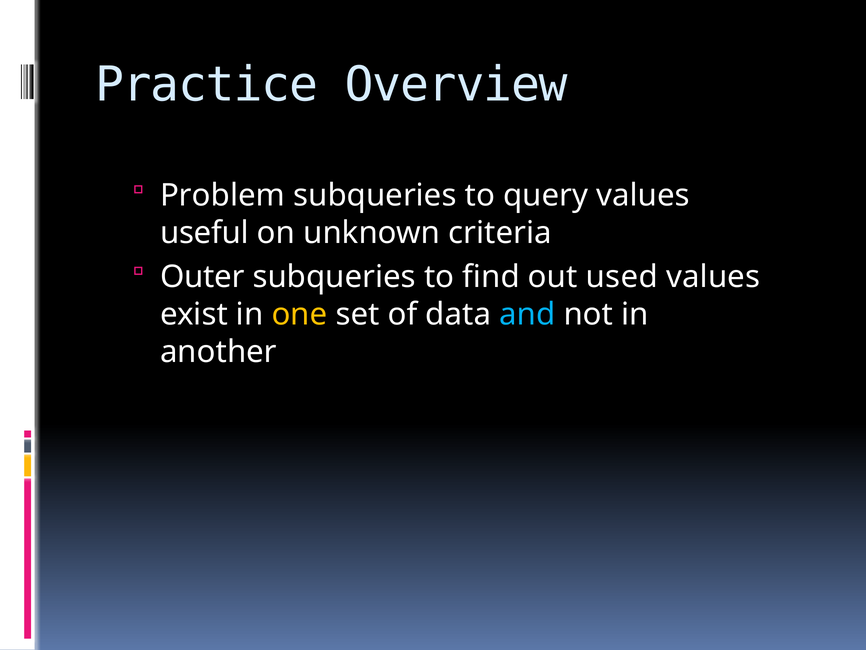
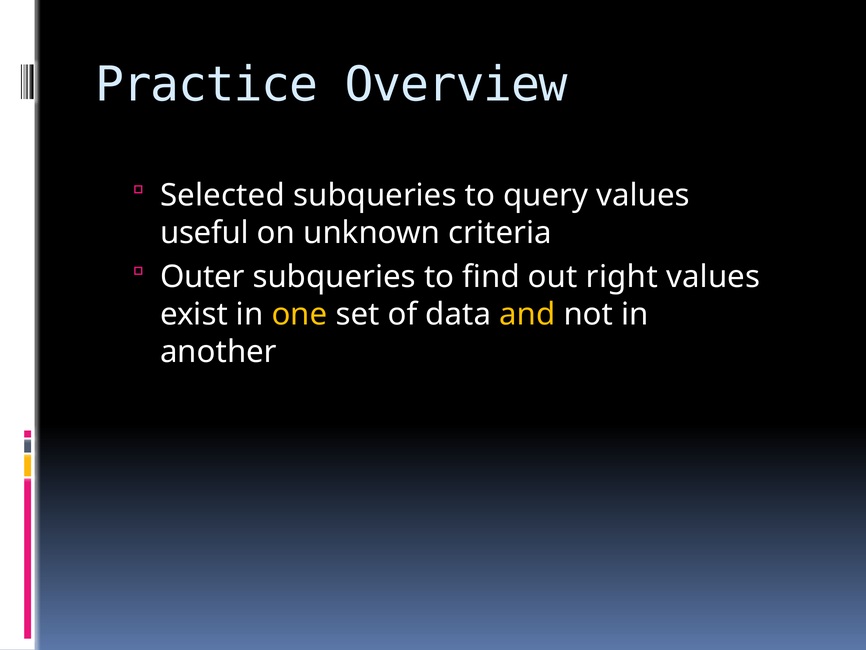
Problem: Problem -> Selected (222, 195)
used: used -> right (622, 276)
and colour: light blue -> yellow (527, 314)
